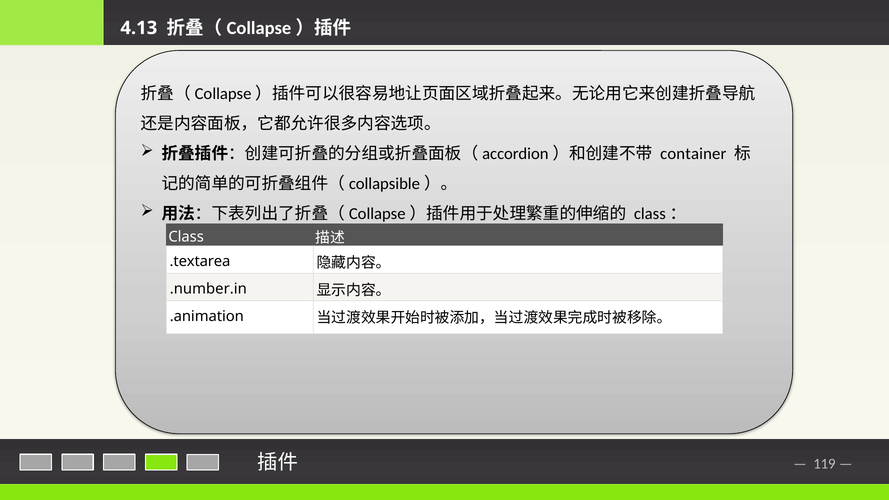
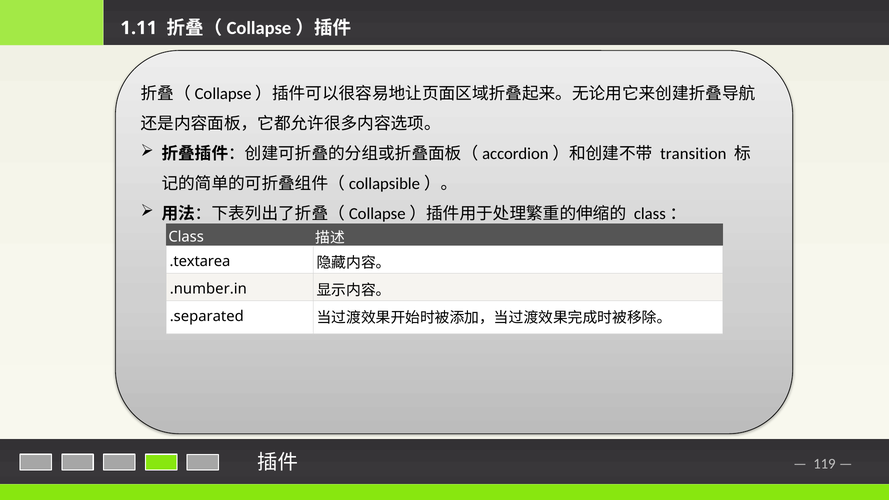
4.13: 4.13 -> 1.11 (139, 28)
container: container -> transition (693, 154)
.animation: .animation -> .separated (207, 316)
